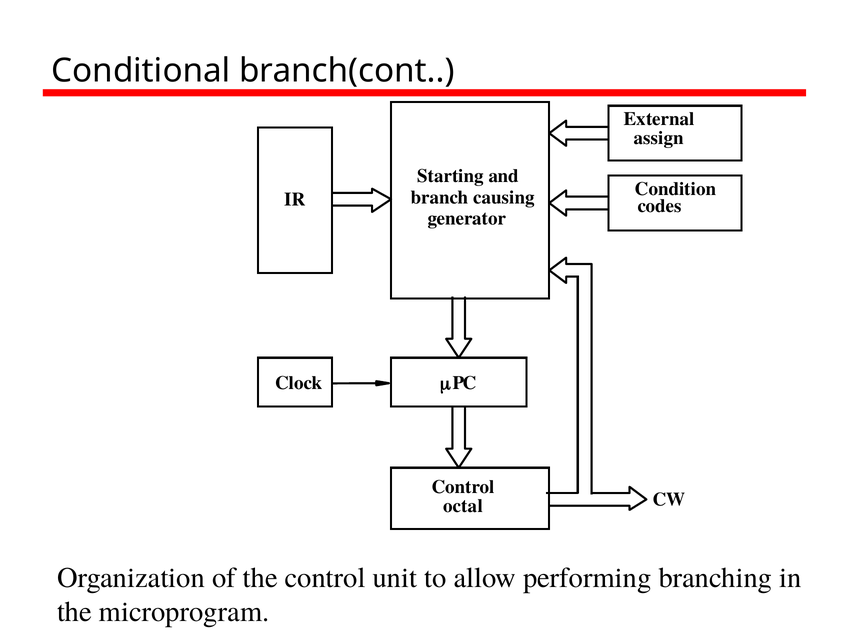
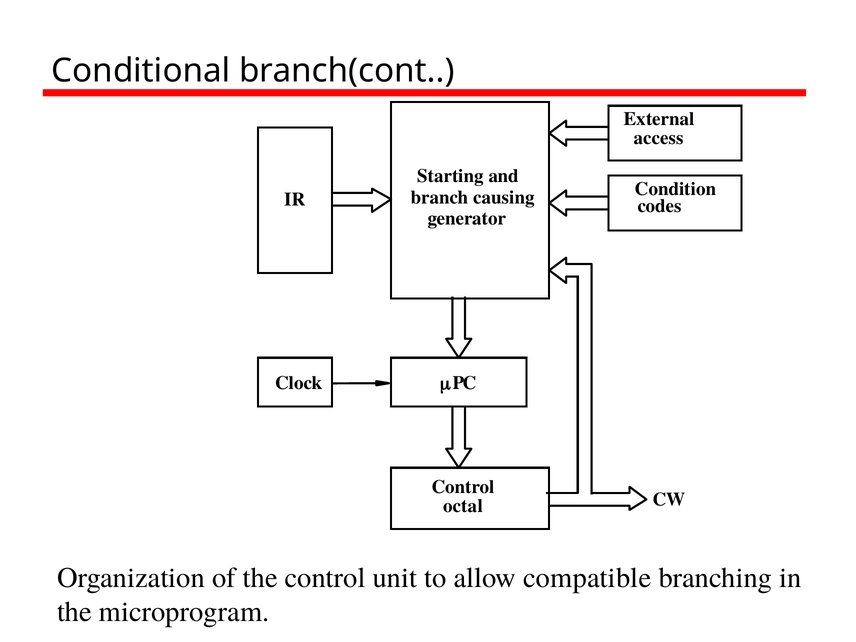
assign: assign -> access (659, 138)
performing: performing -> compatible (587, 578)
